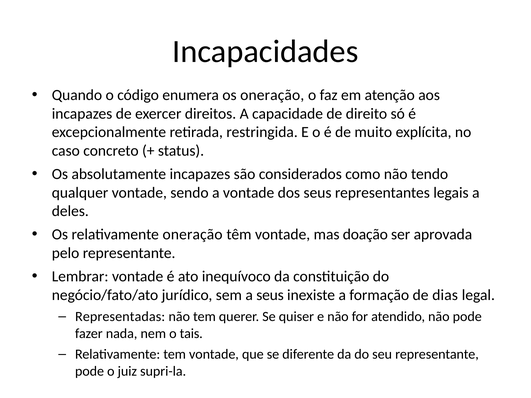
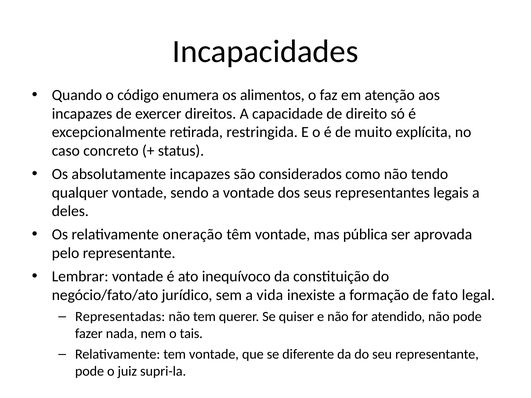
os oneração: oneração -> alimentos (272, 95)
doação: doação -> pública (365, 235)
a seus: seus -> vida (270, 295)
dias: dias -> fato (445, 295)
